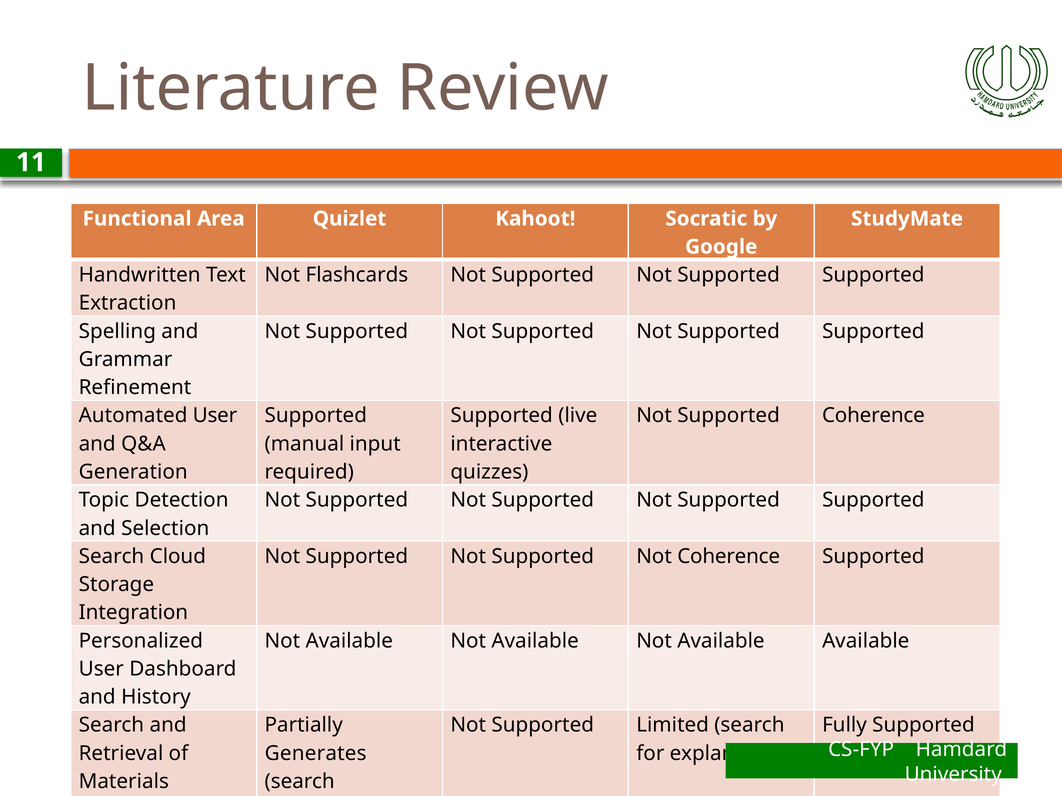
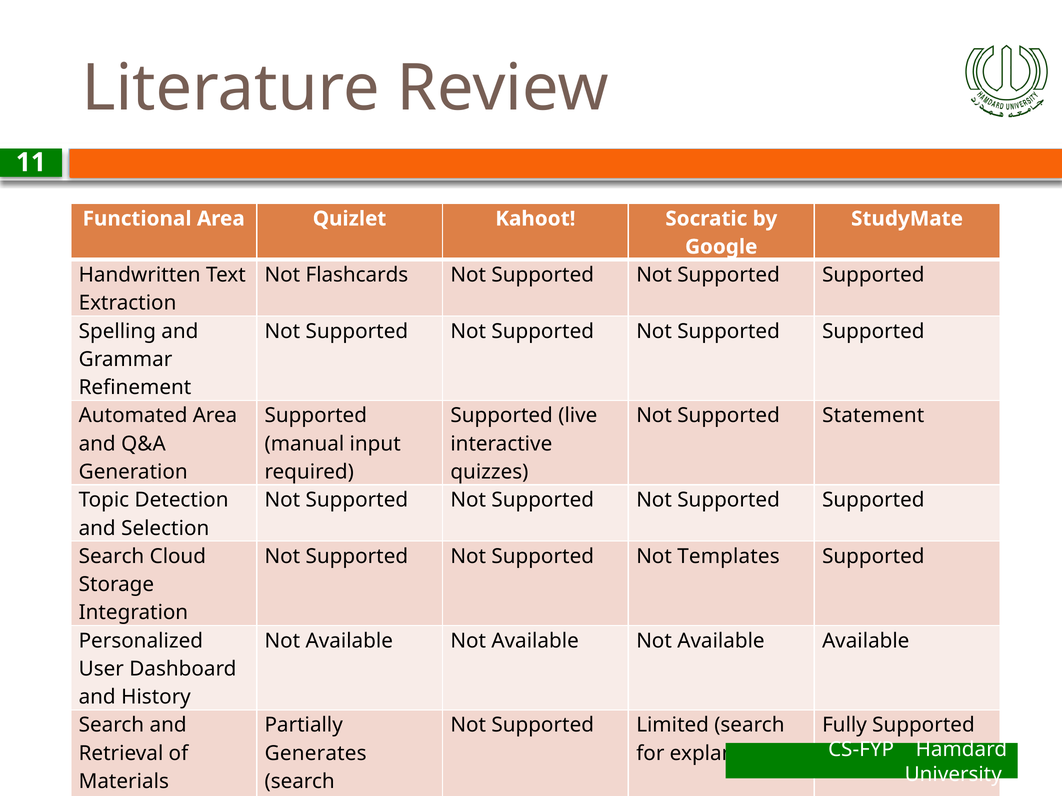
Automated User: User -> Area (215, 416)
Supported Coherence: Coherence -> Statement (873, 416)
Not Coherence: Coherence -> Templates (728, 557)
